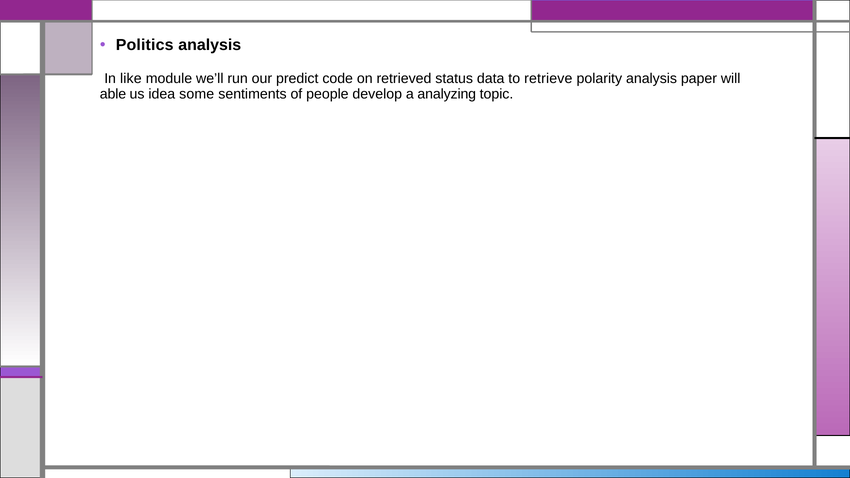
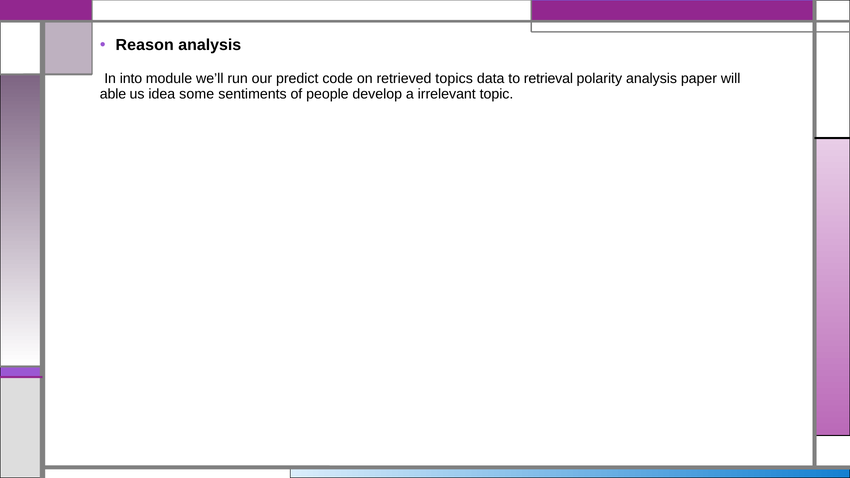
Politics: Politics -> Reason (145, 45)
like: like -> into (131, 79)
status: status -> topics (454, 79)
retrieve: retrieve -> retrieval (548, 79)
analyzing: analyzing -> irrelevant (447, 94)
